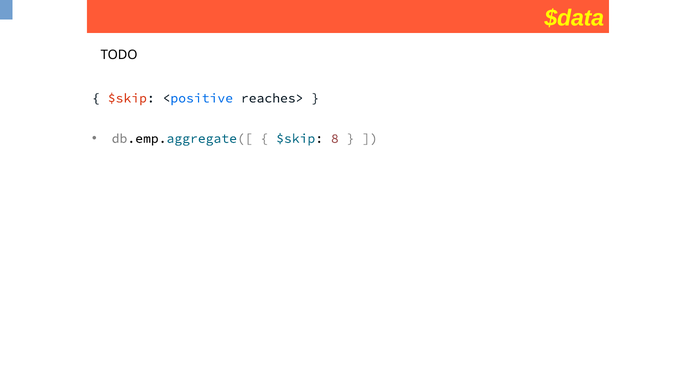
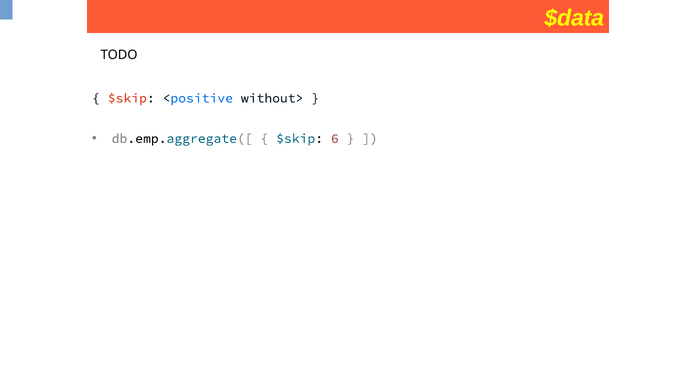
reaches>: reaches> -> without> (272, 98)
8: 8 -> 6 (335, 139)
